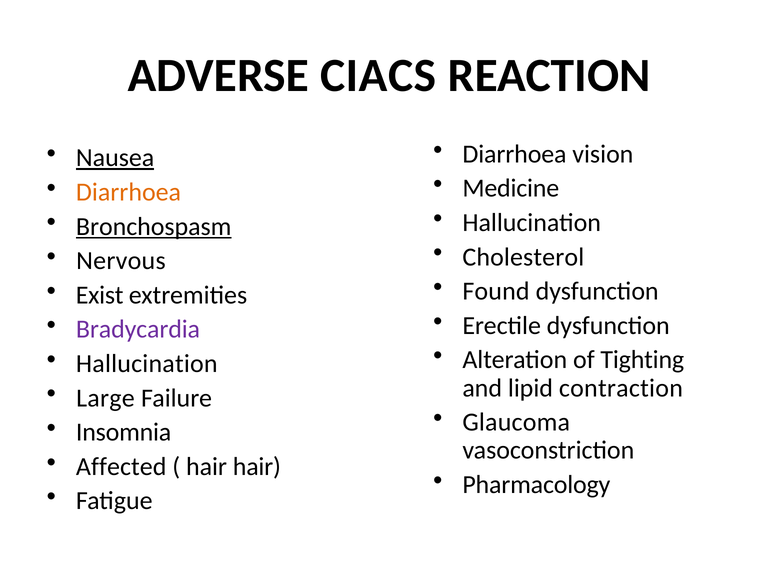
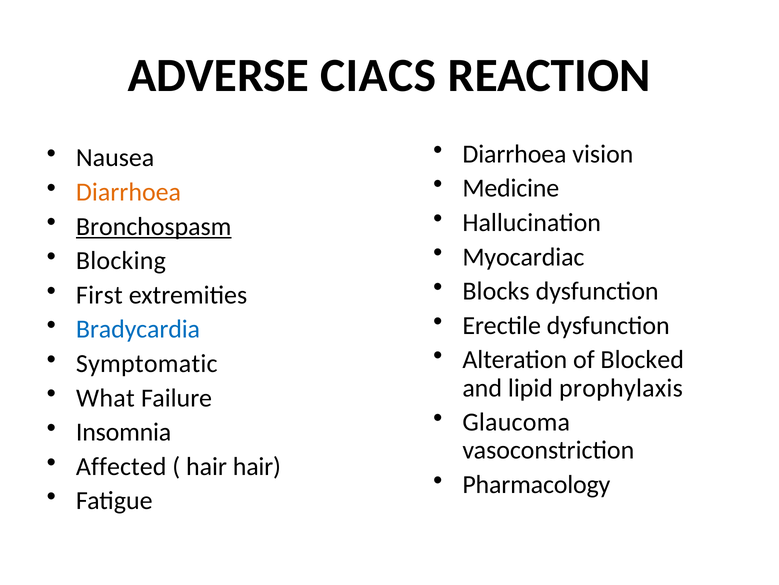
Nausea underline: present -> none (115, 158)
Cholesterol: Cholesterol -> Myocardiac (523, 257)
Nervous: Nervous -> Blocking (121, 260)
Found: Found -> Blocks (496, 291)
Exist: Exist -> First (99, 295)
Bradycardia colour: purple -> blue (138, 329)
Tighting: Tighting -> Blocked (642, 359)
Hallucination: Hallucination -> Symptomatic (147, 363)
contraction: contraction -> prophylaxis (621, 387)
Large: Large -> What (105, 397)
